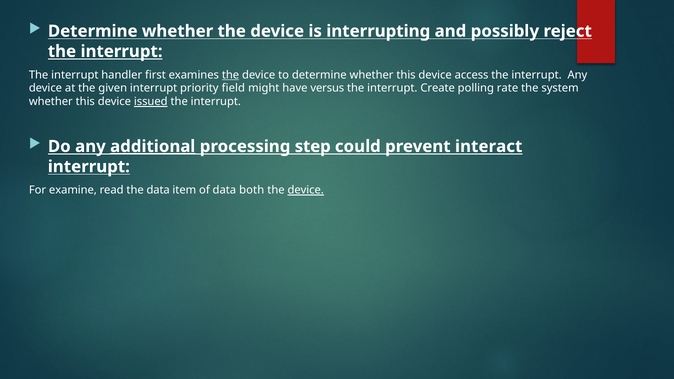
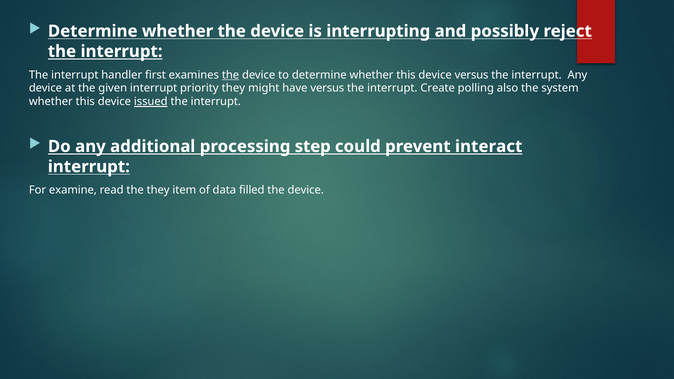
device access: access -> versus (472, 75)
priority field: field -> they (233, 88)
rate: rate -> also (508, 88)
additional underline: present -> none (153, 146)
the data: data -> they (158, 190)
both: both -> filled (252, 190)
device underline: present -> none (306, 190)
